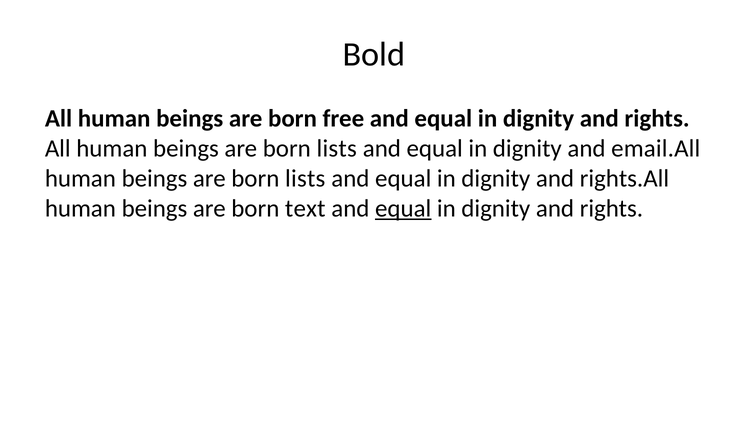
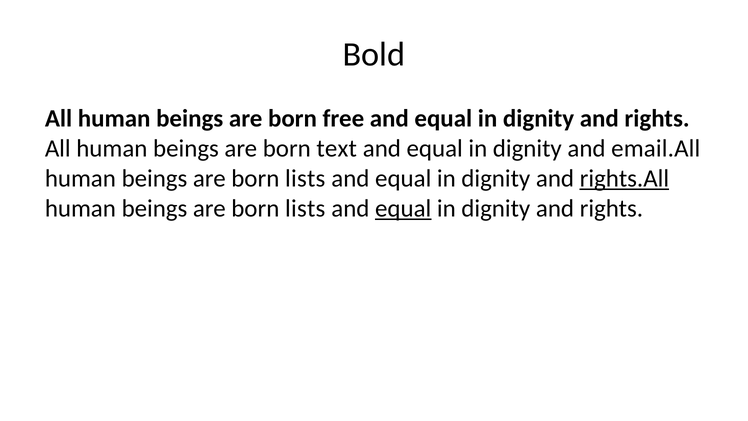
lists: lists -> text (337, 149)
rights.All underline: none -> present (624, 178)
text: text -> lists (305, 208)
